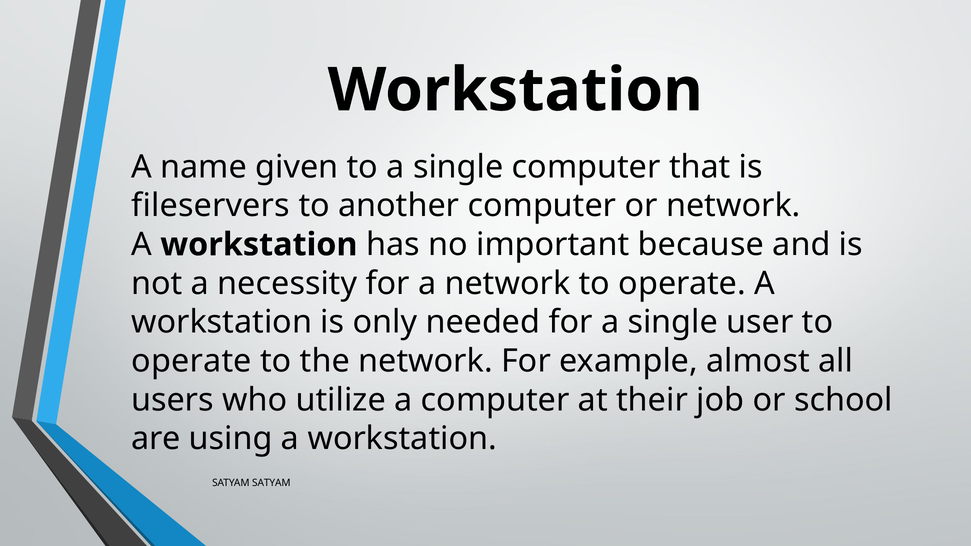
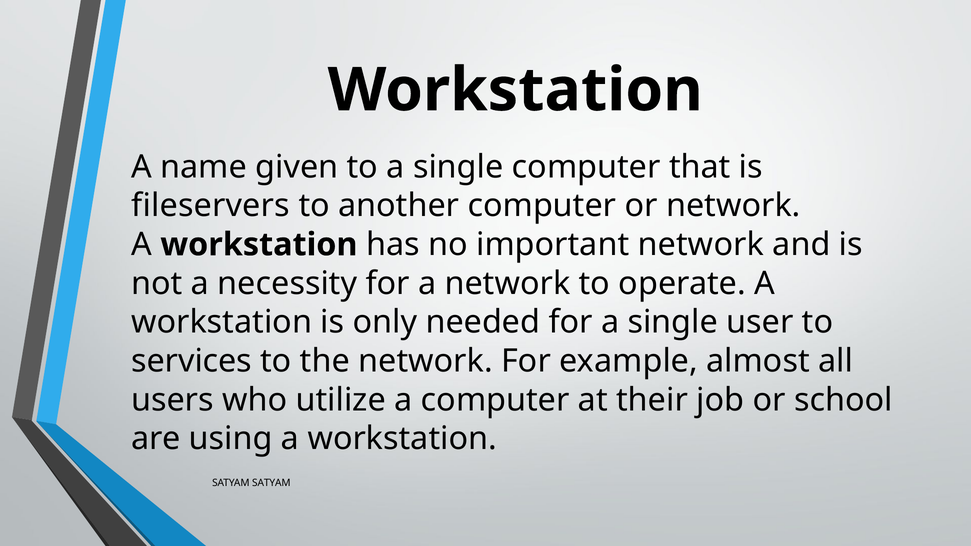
important because: because -> network (701, 245)
operate: operate -> services (192, 361)
